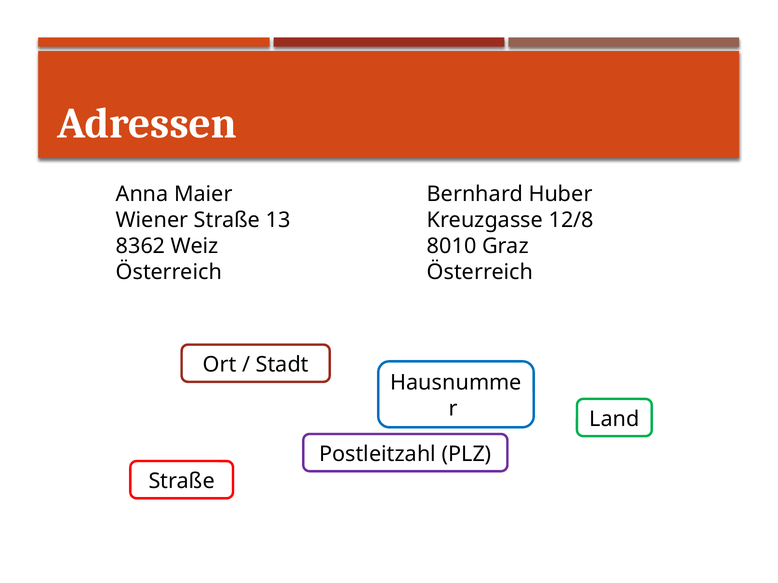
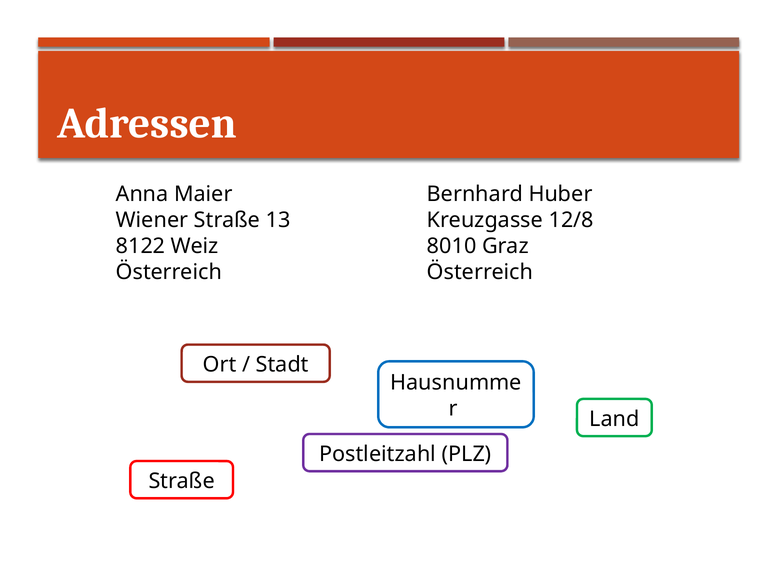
8362: 8362 -> 8122 (141, 246)
